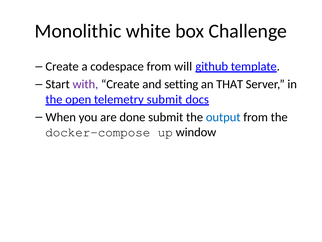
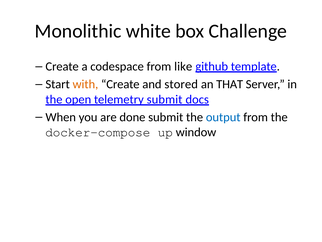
will: will -> like (183, 66)
with colour: purple -> orange (85, 84)
setting: setting -> stored (181, 84)
